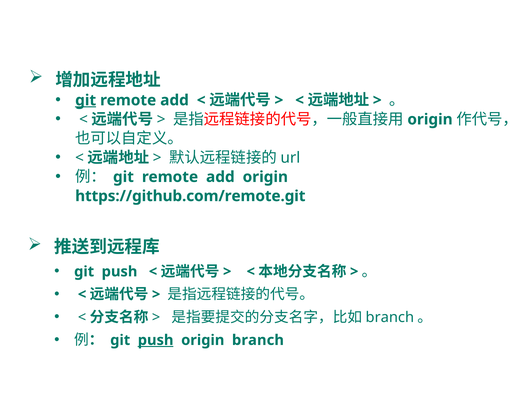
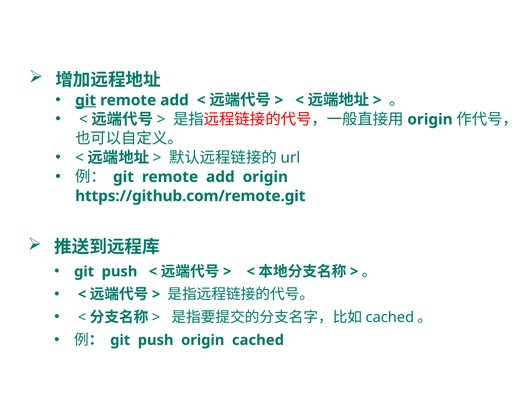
branch: branch -> cached (390, 317)
push underline: present -> none (156, 340)
origin branch: branch -> cached (258, 340)
